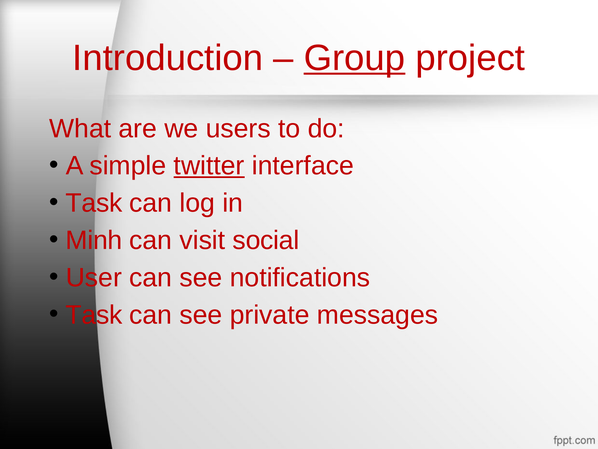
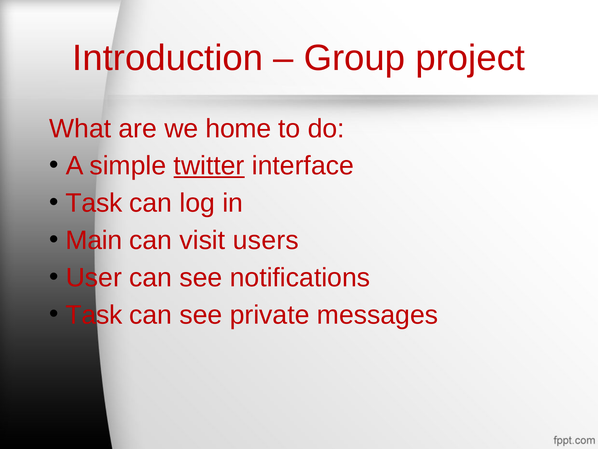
Group underline: present -> none (354, 58)
users: users -> home (238, 128)
Minh: Minh -> Main (94, 240)
social: social -> users (266, 240)
